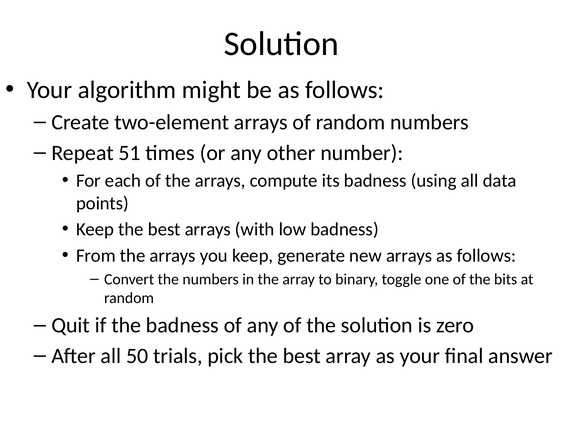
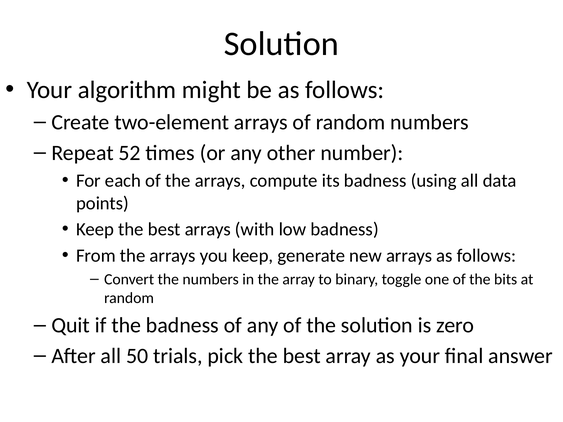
51: 51 -> 52 (130, 153)
